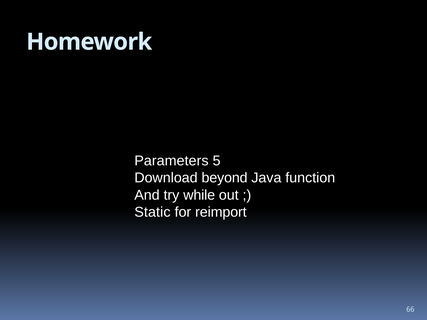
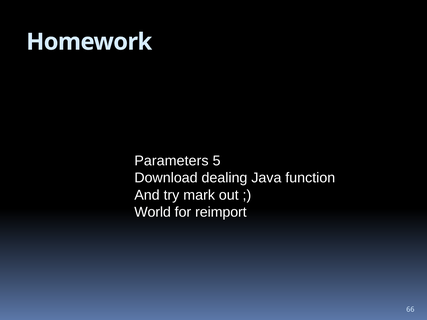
beyond: beyond -> dealing (224, 178)
while: while -> mark (199, 195)
Static: Static -> World (153, 212)
